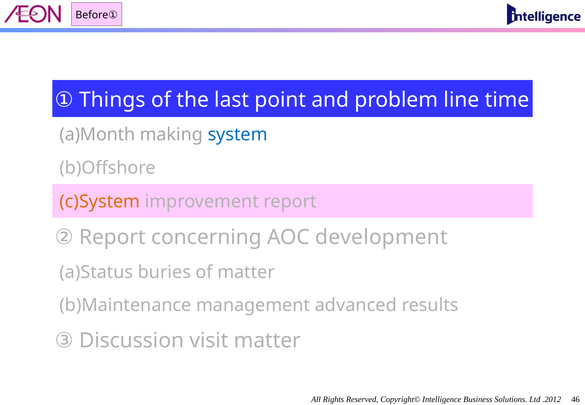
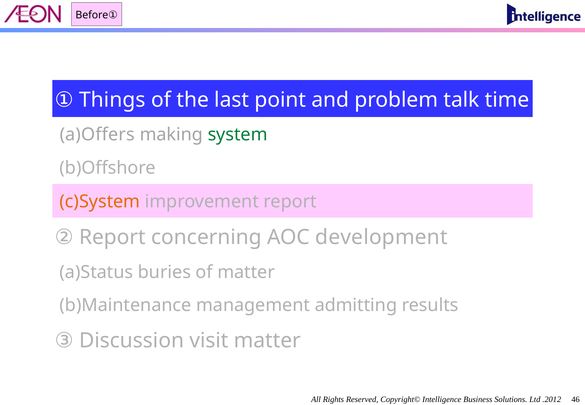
line: line -> talk (462, 100)
a)Month: a)Month -> a)Offers (97, 135)
system colour: blue -> green (238, 135)
advanced: advanced -> admitting (356, 305)
